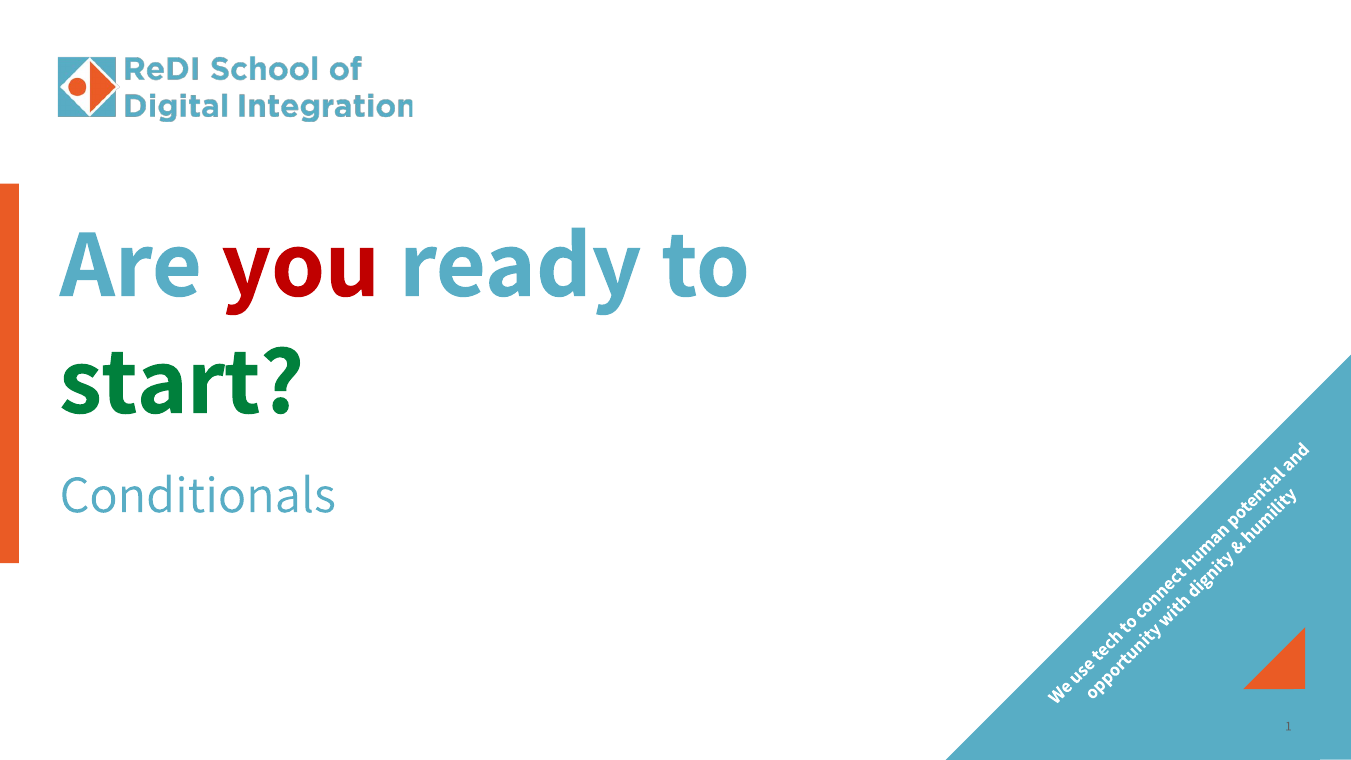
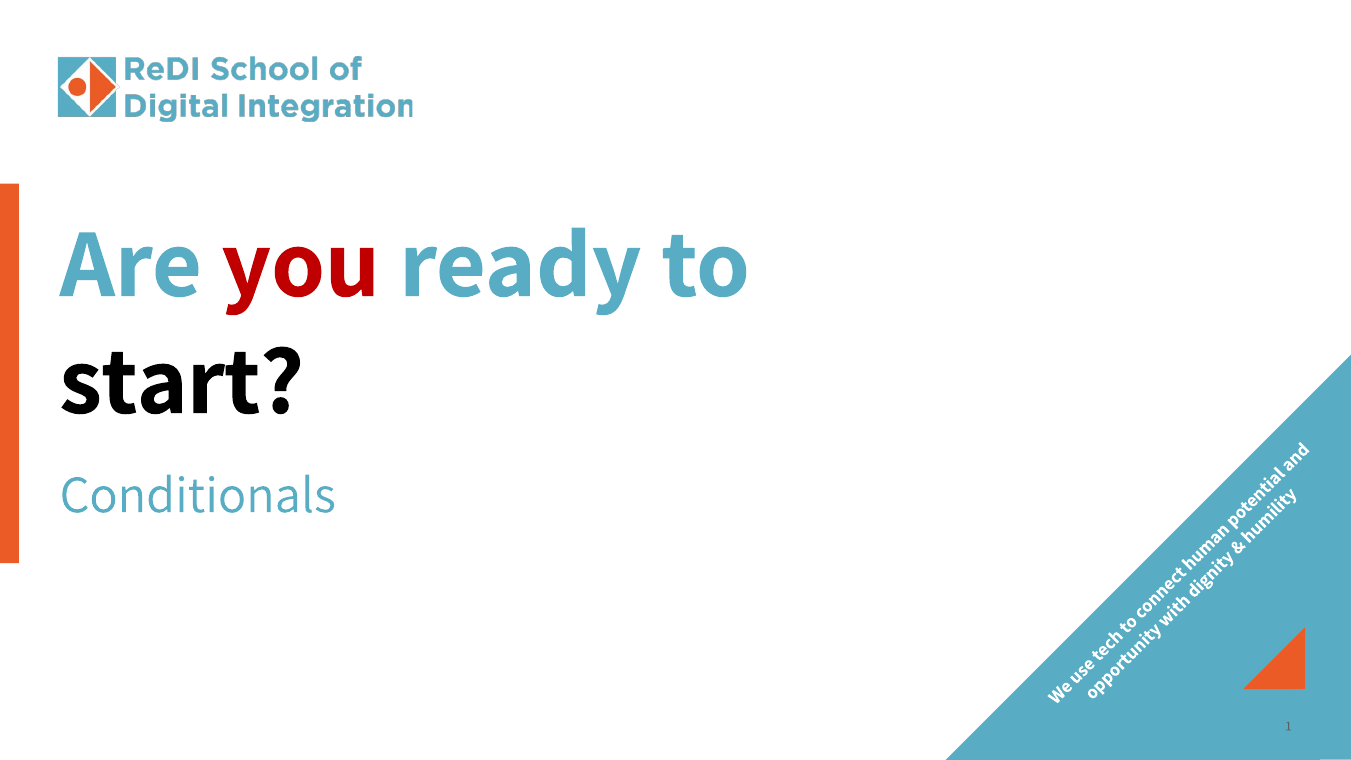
start colour: green -> black (182, 381)
